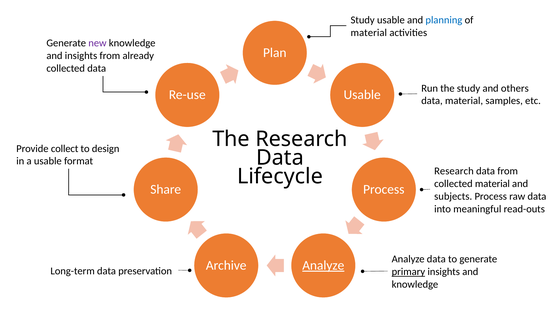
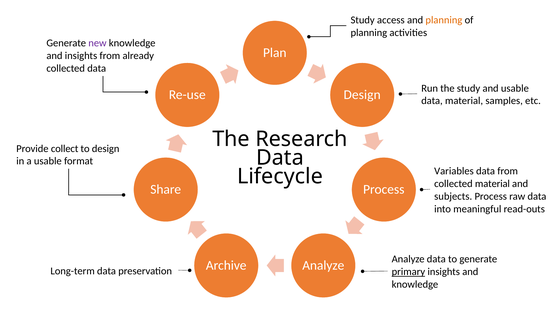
Study usable: usable -> access (391, 20)
planning colour: blue -> orange (444, 20)
material: material -> planning (369, 33)
and others: others -> usable (515, 88)
Usable: Usable -> Design (362, 95)
Research: Research -> Variables (454, 171)
Analyze underline: present -> none (323, 265)
